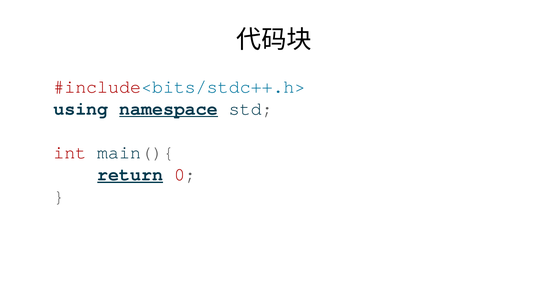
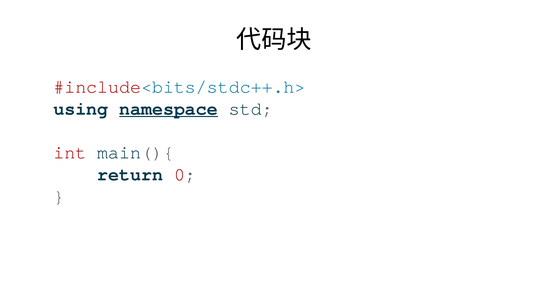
return underline: present -> none (130, 175)
